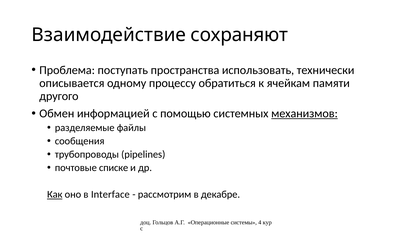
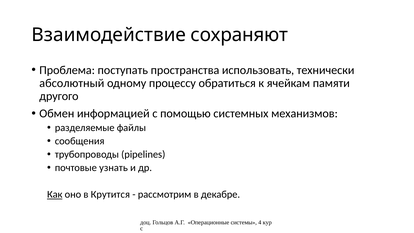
описывается: описывается -> абсолютный (72, 83)
механизмов underline: present -> none (305, 113)
списке: списке -> узнать (114, 168)
Interface: Interface -> Крутится (110, 194)
